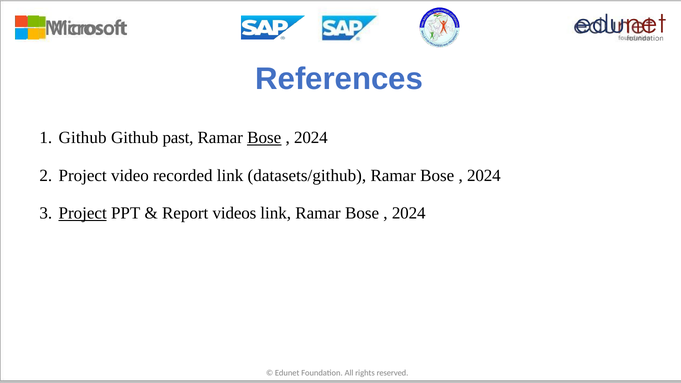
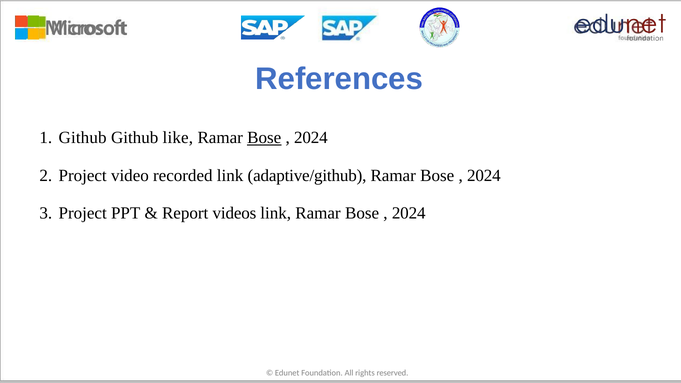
past: past -> like (178, 138)
datasets/github: datasets/github -> adaptive/github (307, 175)
Project underline: present -> none (83, 213)
